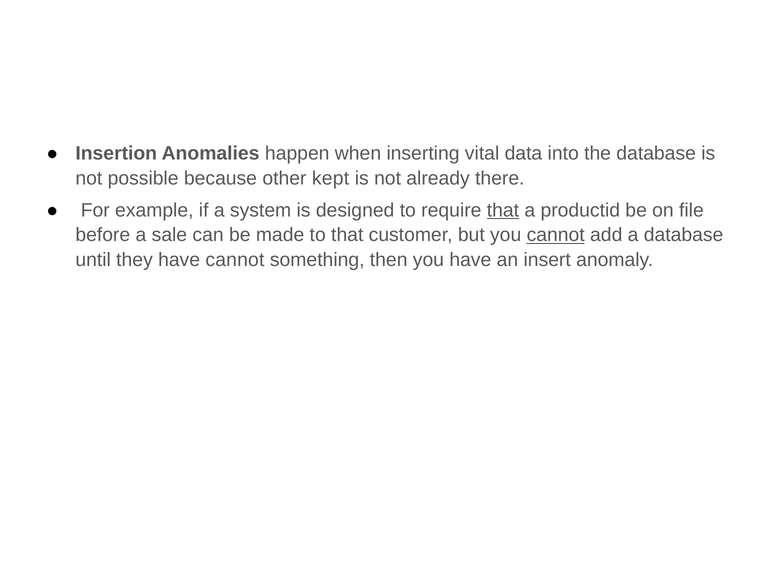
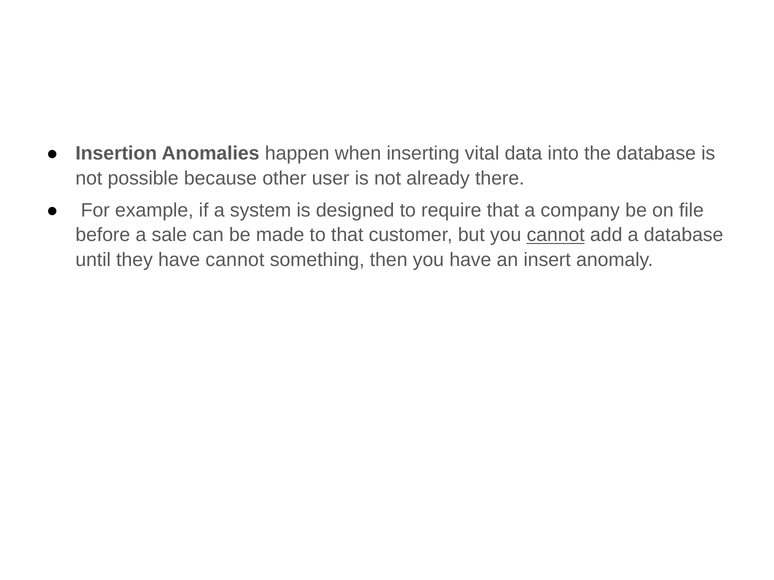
kept: kept -> user (331, 179)
that underline: present -> none (503, 210)
productid: productid -> company (580, 210)
